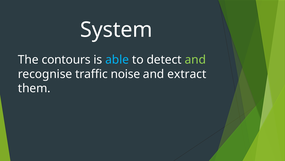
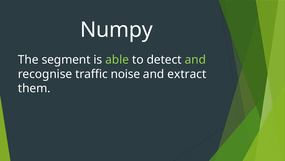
System: System -> Numpy (116, 30)
contours: contours -> segment (66, 60)
able colour: light blue -> light green (117, 60)
